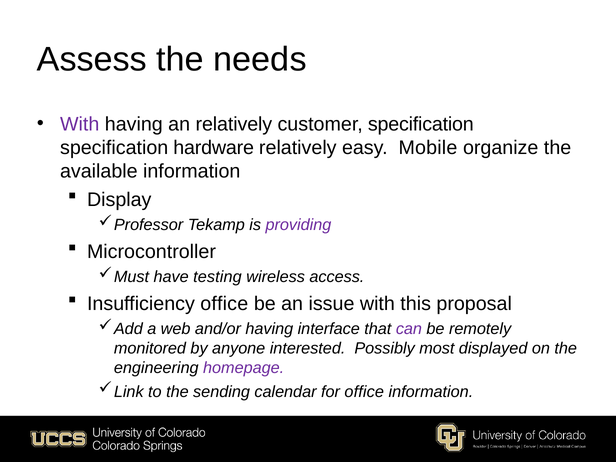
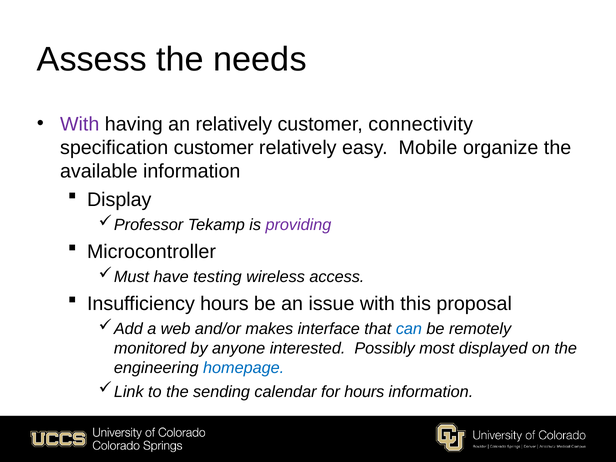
customer specification: specification -> connectivity (421, 124)
specification hardware: hardware -> customer (214, 148)
Insufficiency office: office -> hours (224, 304)
and/or having: having -> makes (269, 329)
can colour: purple -> blue (409, 329)
homepage colour: purple -> blue (244, 368)
for office: office -> hours (364, 392)
